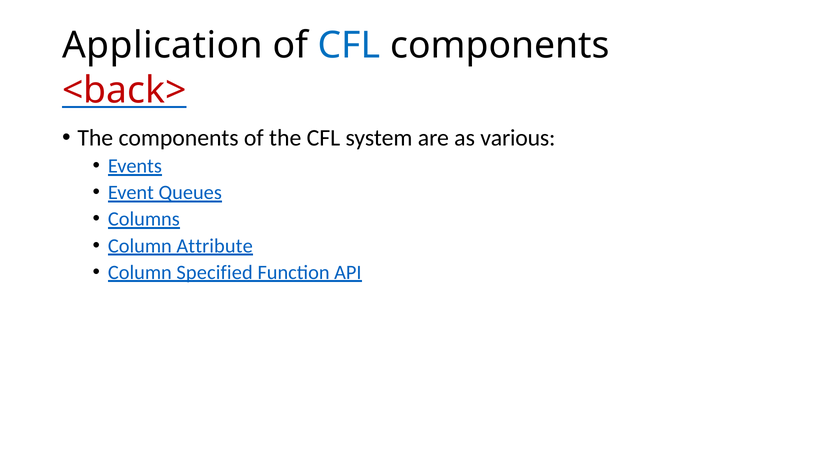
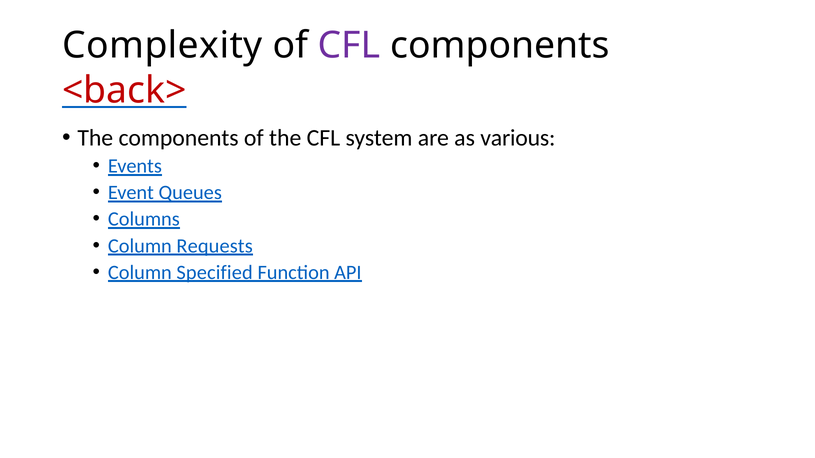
Application: Application -> Complexity (162, 46)
CFL colour: blue -> purple (349, 46)
Attribute: Attribute -> Requests (215, 246)
